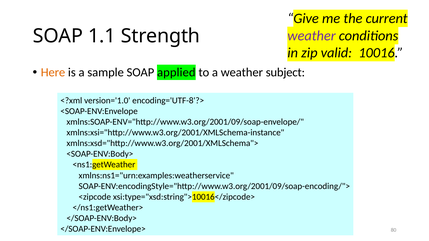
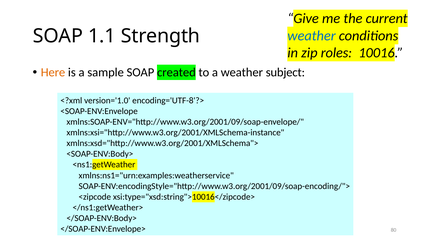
weather colour: purple -> blue (312, 36)
valid: valid -> roles (336, 53)
applied: applied -> created (176, 73)
